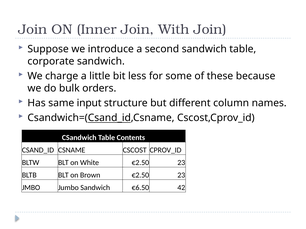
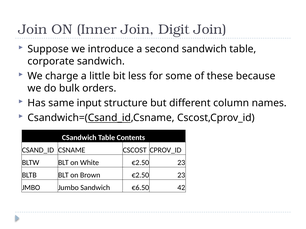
With: With -> Digit (174, 30)
